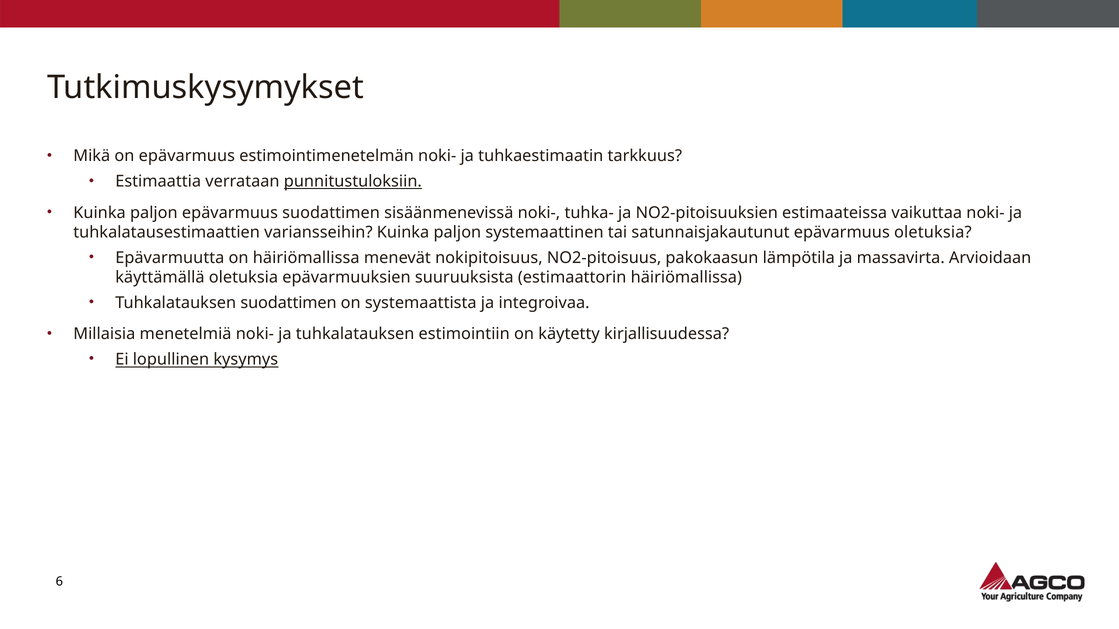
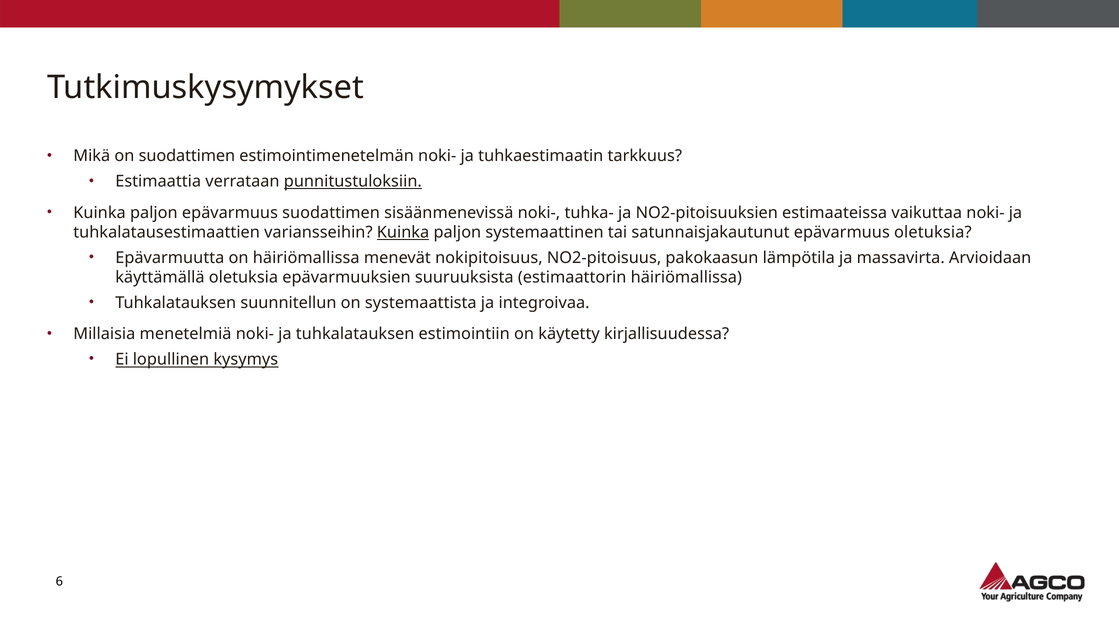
on epävarmuus: epävarmuus -> suodattimen (187, 156)
Kuinka underline: none -> present (403, 232)
Tuhkalatauksen suodattimen: suodattimen -> suunnitellun (288, 303)
